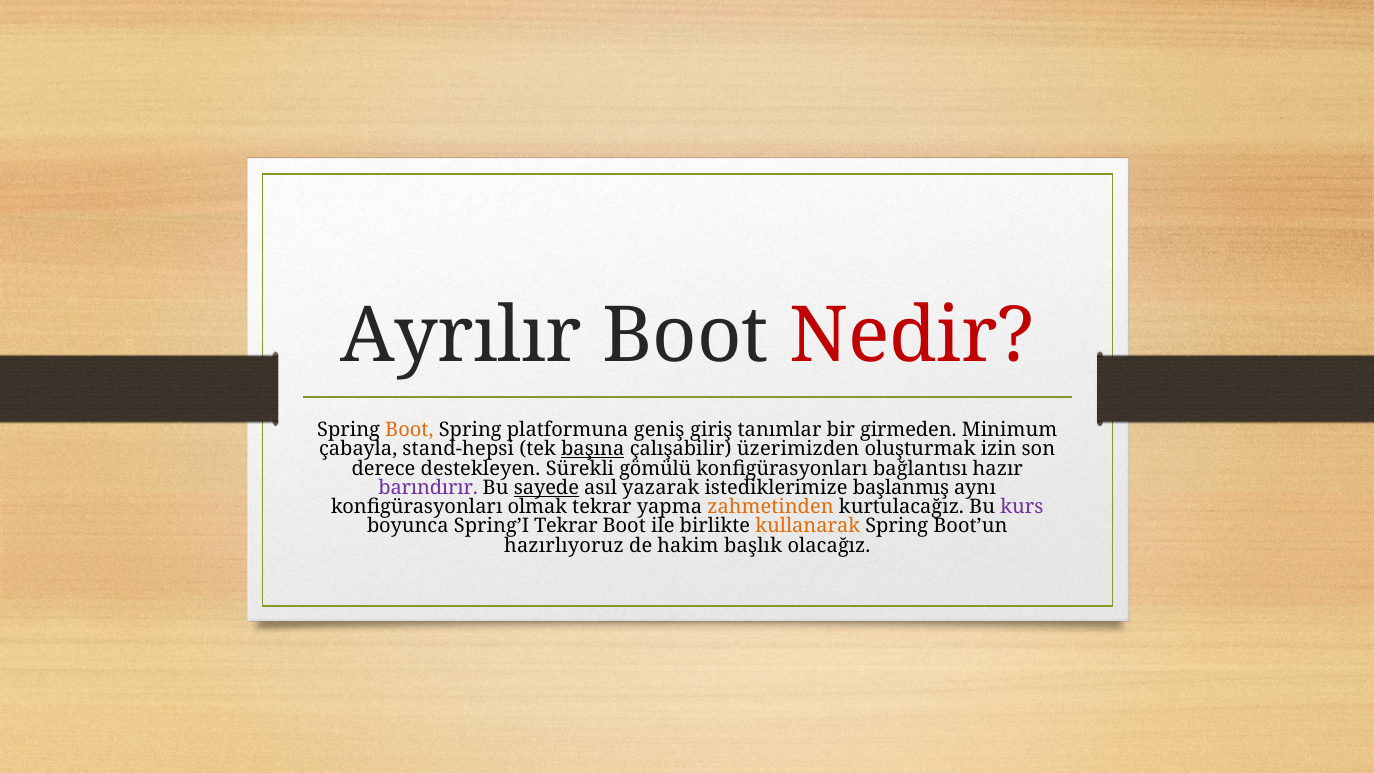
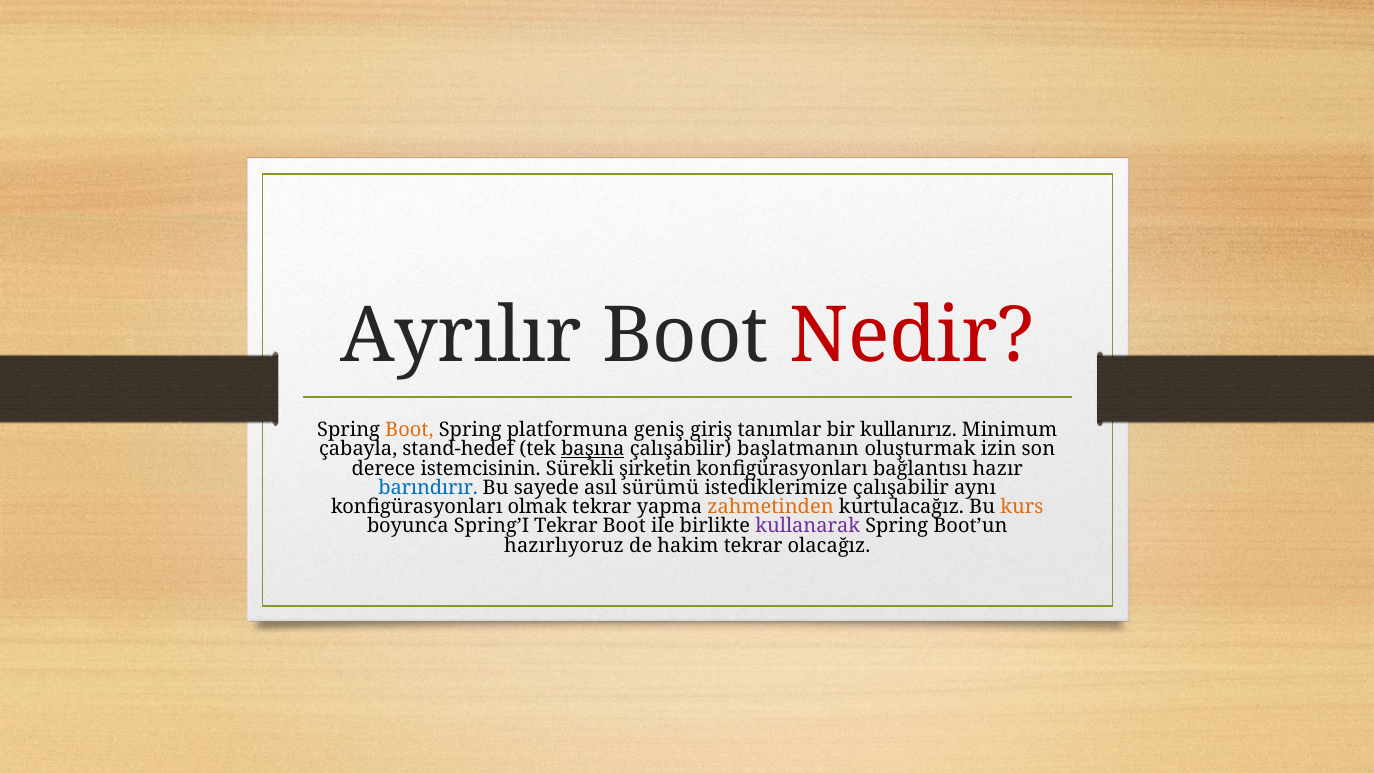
girmeden: girmeden -> kullanırız (908, 430)
stand-hepsi: stand-hepsi -> stand-hedef (458, 449)
üzerimizden: üzerimizden -> başlatmanın (798, 449)
destekleyen: destekleyen -> istemcisinin (481, 468)
gömülü: gömülü -> şirketin (655, 468)
barındırır colour: purple -> blue (428, 488)
sayede underline: present -> none (546, 488)
yazarak: yazarak -> sürümü (661, 488)
istediklerimize başlanmış: başlanmış -> çalışabilir (901, 488)
kurs colour: purple -> orange (1022, 507)
kullanarak colour: orange -> purple (808, 526)
hakim başlık: başlık -> tekrar (753, 545)
